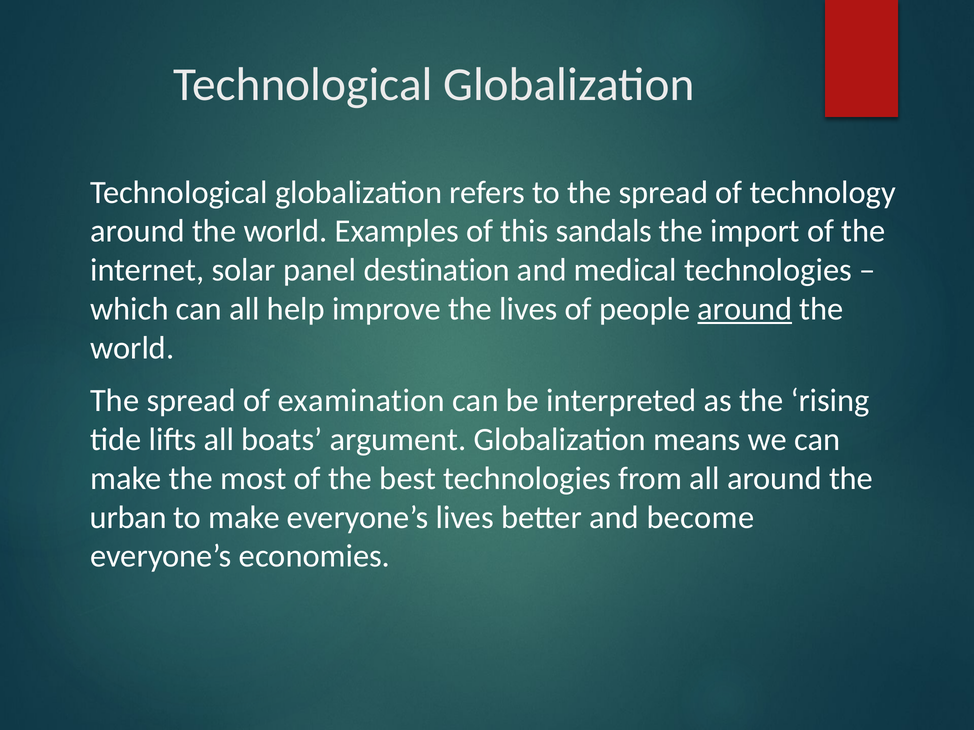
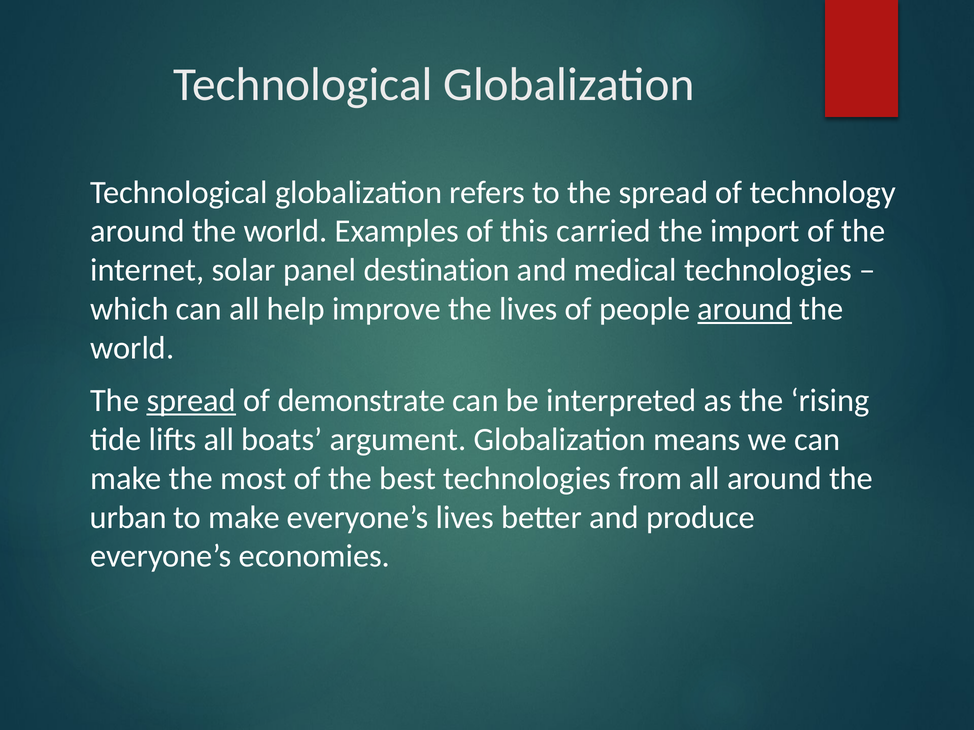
sandals: sandals -> carried (604, 231)
spread underline: none -> present (191, 401)
examination: examination -> demonstrate (361, 401)
become: become -> produce (701, 518)
